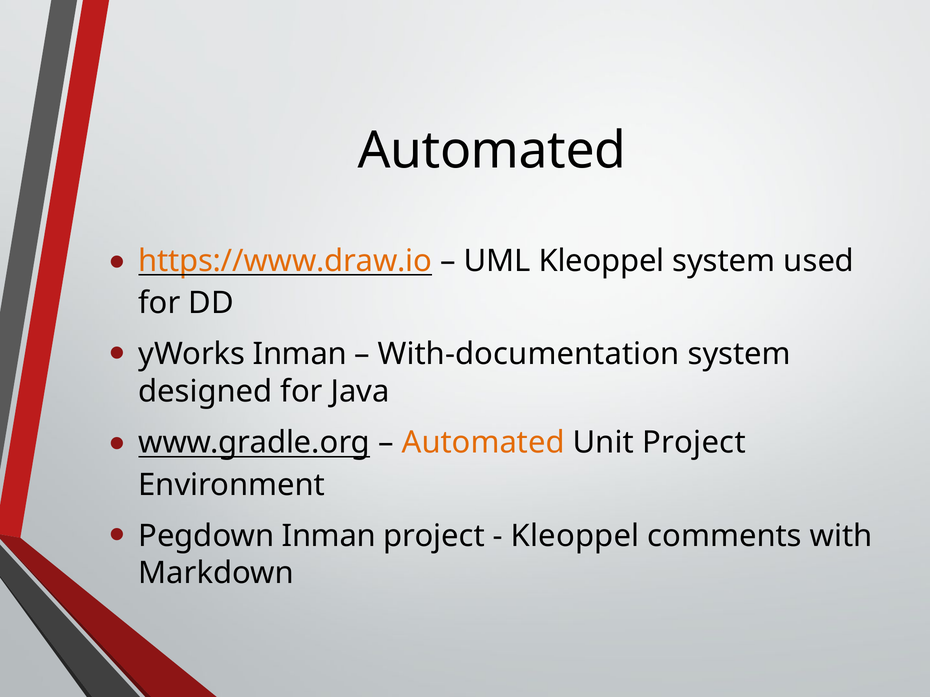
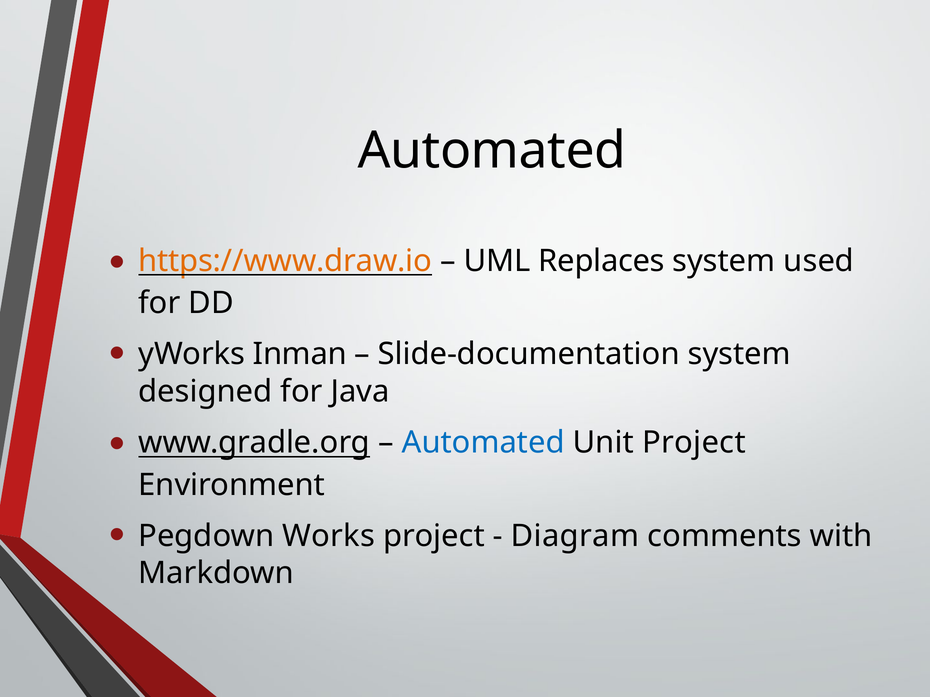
UML Kleoppel: Kleoppel -> Replaces (602, 261)
With-documentation: With-documentation -> Slide-documentation (529, 355)
Automated colour: orange -> blue (483, 443)
Pegdown Inman: Inman -> Works (329, 536)
Kleoppel: Kleoppel -> Diagram (575, 536)
